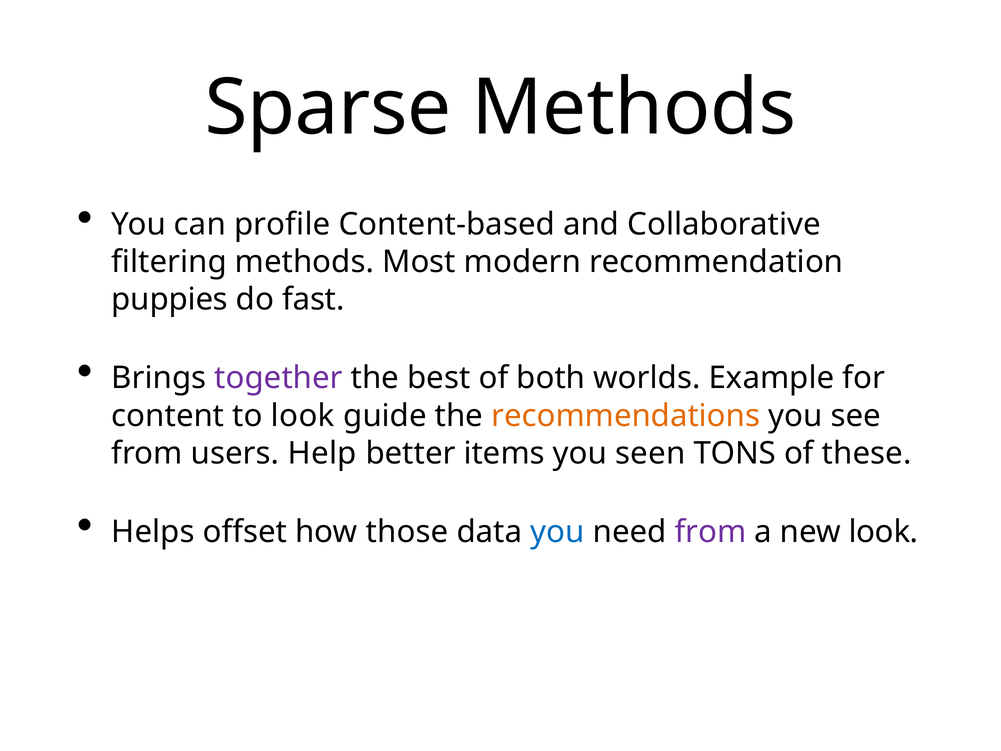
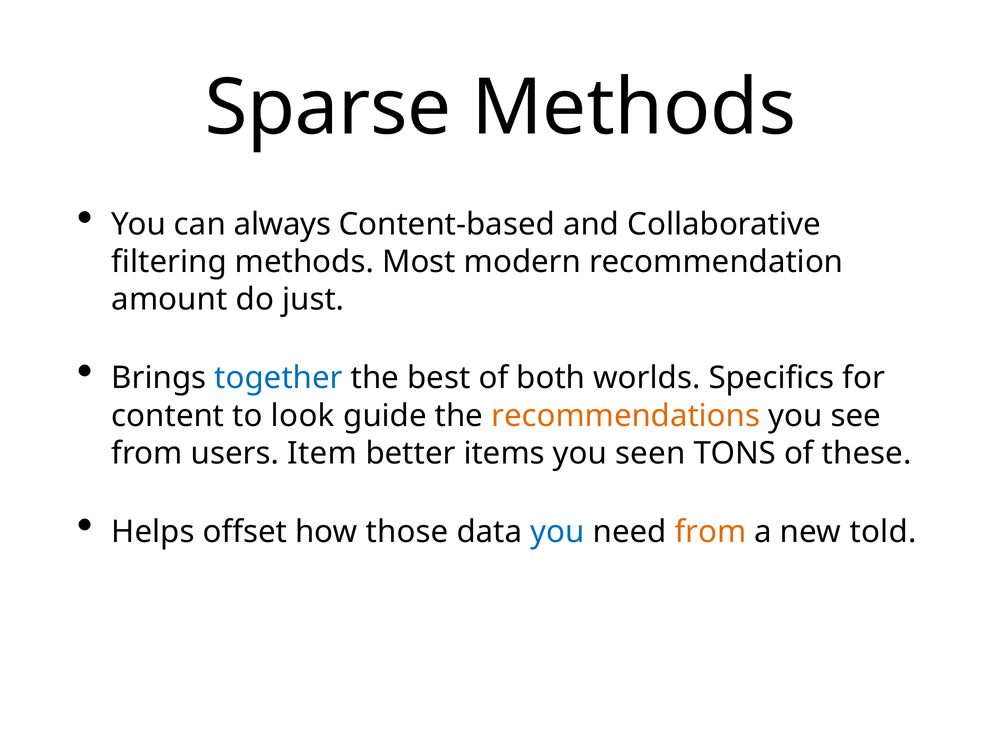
profile: profile -> always (282, 224)
puppies: puppies -> amount (170, 299)
fast: fast -> just (313, 299)
together colour: purple -> blue (279, 378)
Example: Example -> Specifics (771, 378)
Help: Help -> Item (322, 453)
from colour: purple -> orange (711, 532)
new look: look -> told (883, 532)
